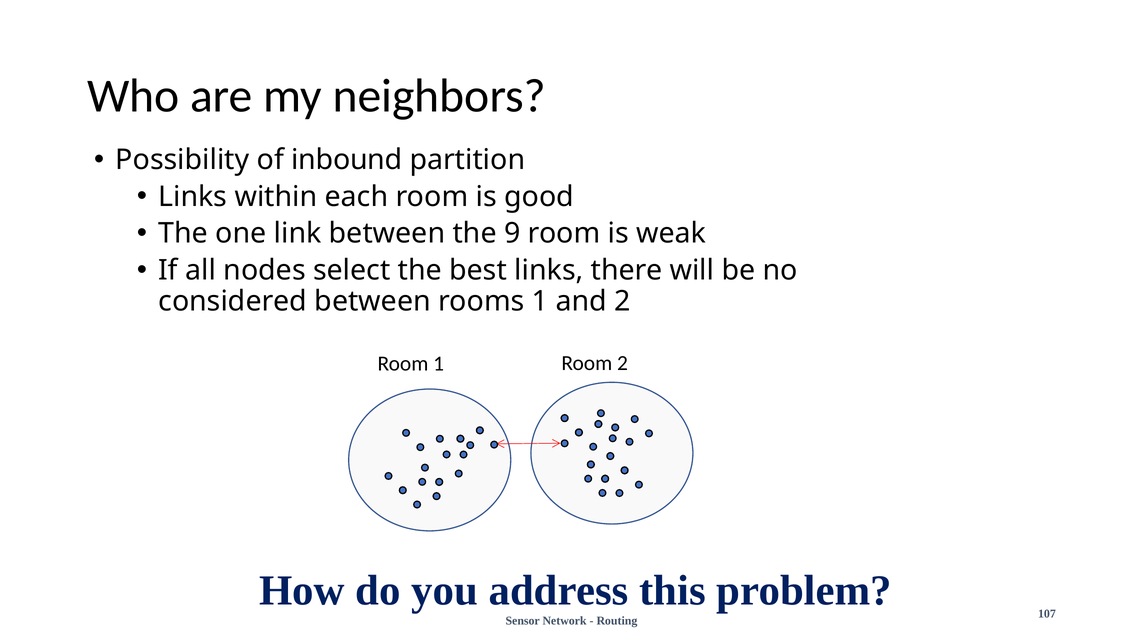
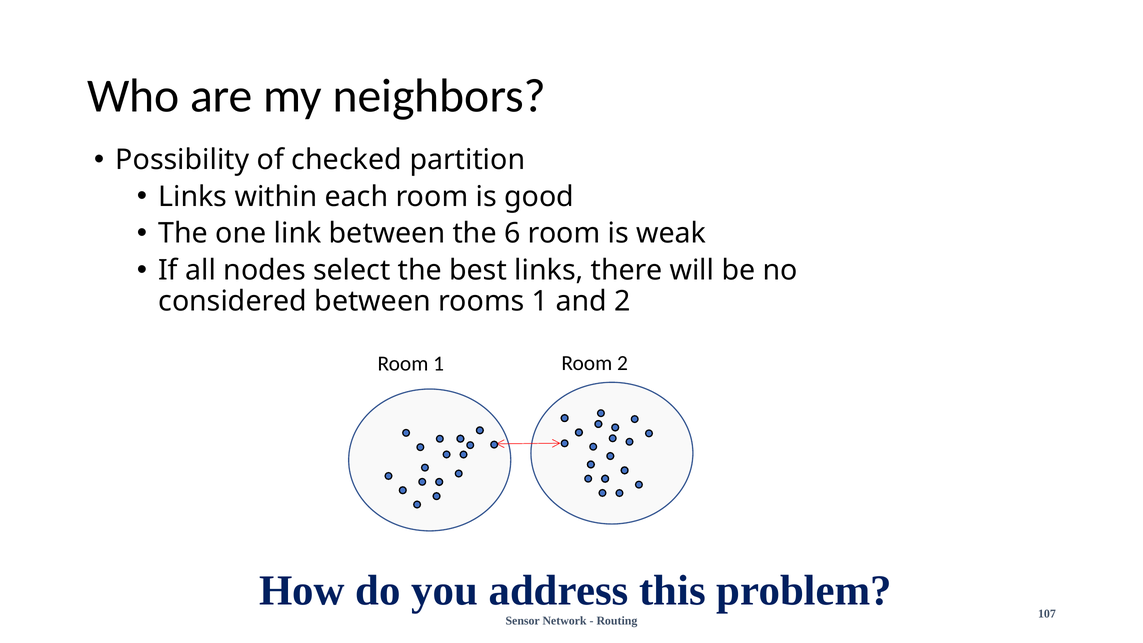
inbound: inbound -> checked (347, 160)
9: 9 -> 6 (512, 233)
